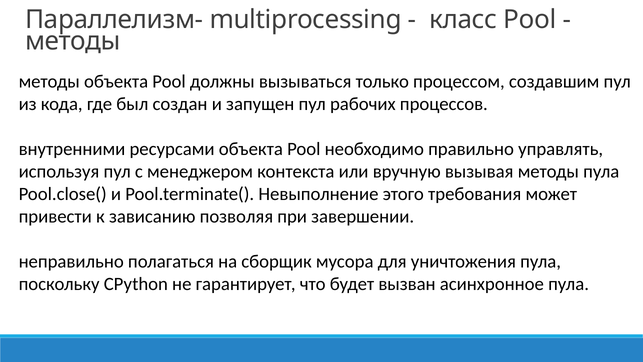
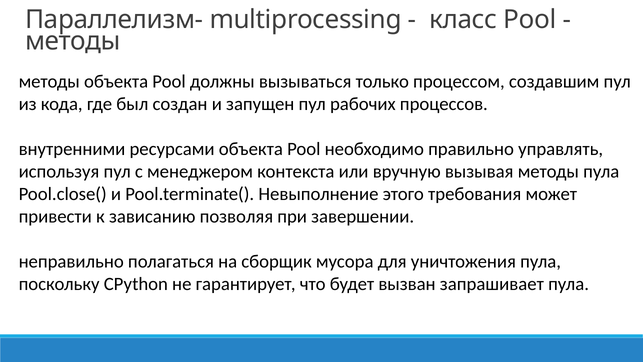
асинхронное: асинхронное -> запрашивает (492, 284)
